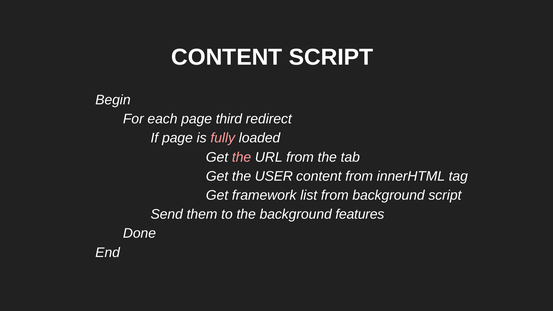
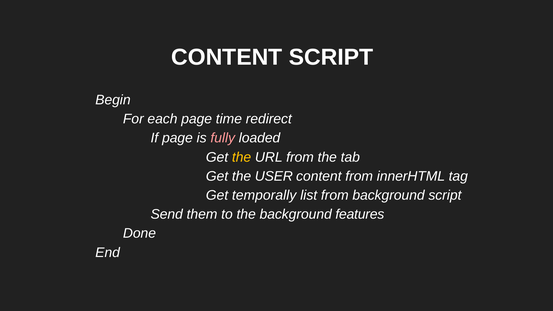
third: third -> time (229, 119)
the colour: pink -> yellow (242, 157)
framework: framework -> temporally (264, 195)
